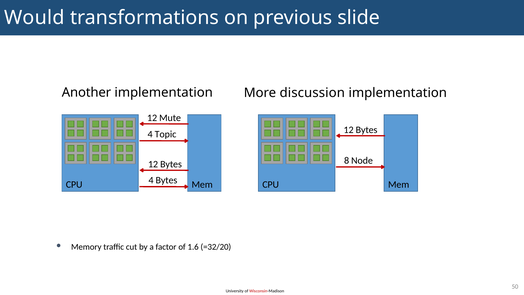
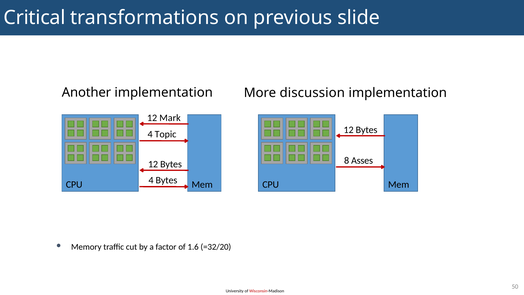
Would: Would -> Critical (35, 18)
Mute: Mute -> Mark (170, 118)
Node: Node -> Asses (362, 160)
